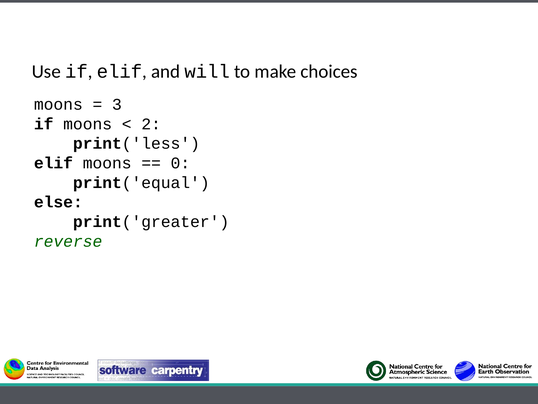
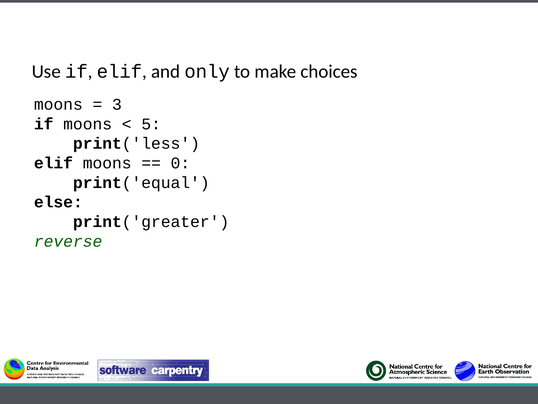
will: will -> only (207, 71)
2: 2 -> 5 (151, 124)
